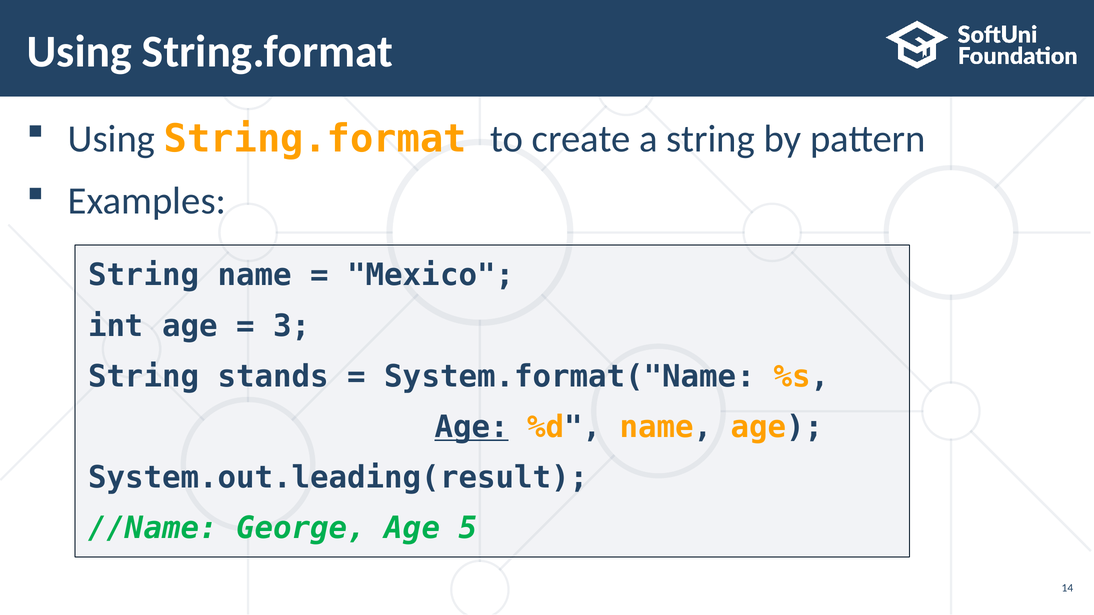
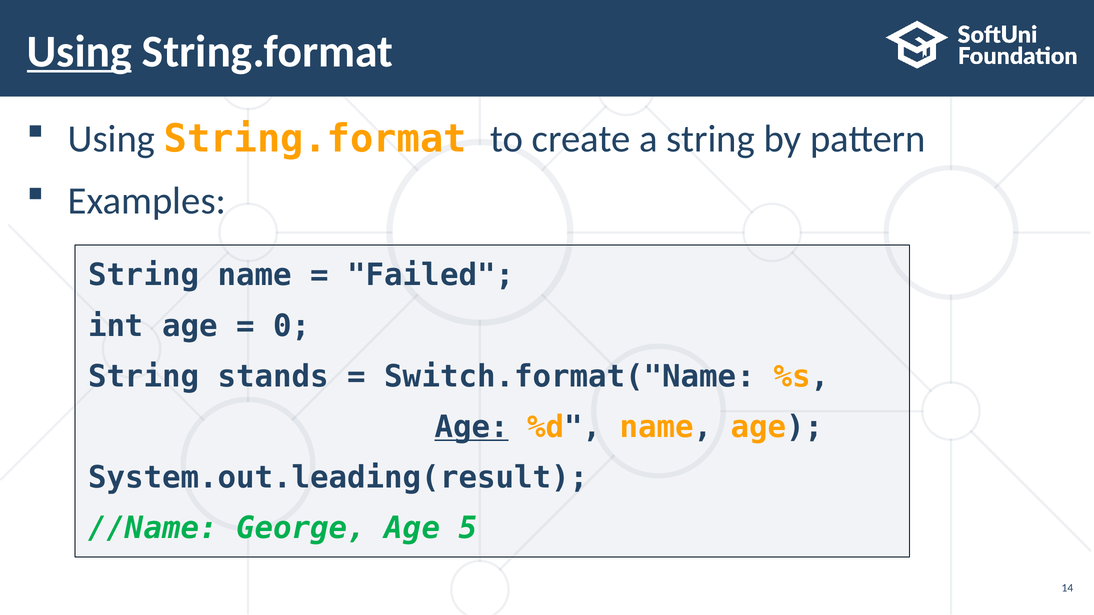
Using underline: none -> present (79, 52)
Mexico: Mexico -> Failed (431, 275)
3: 3 -> 0 (292, 326)
System.format("Name: System.format("Name -> Switch.format("Name (570, 377)
